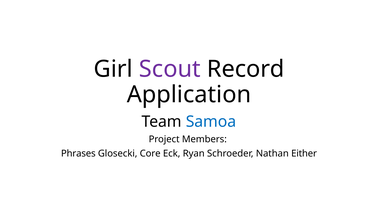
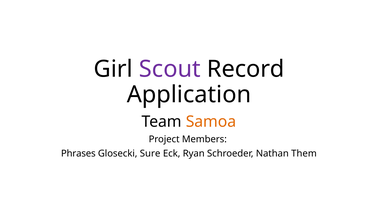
Samoa colour: blue -> orange (211, 122)
Core: Core -> Sure (150, 153)
Either: Either -> Them (304, 153)
